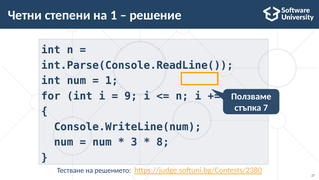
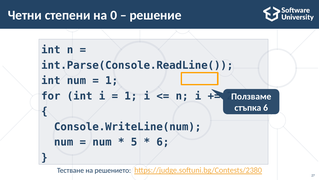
на 1: 1 -> 0 (114, 15)
9: 9 -> 1 (131, 96)
стъпка 7: 7 -> 6 (266, 108)
3: 3 -> 5 (134, 142)
8: 8 -> 6 (163, 142)
